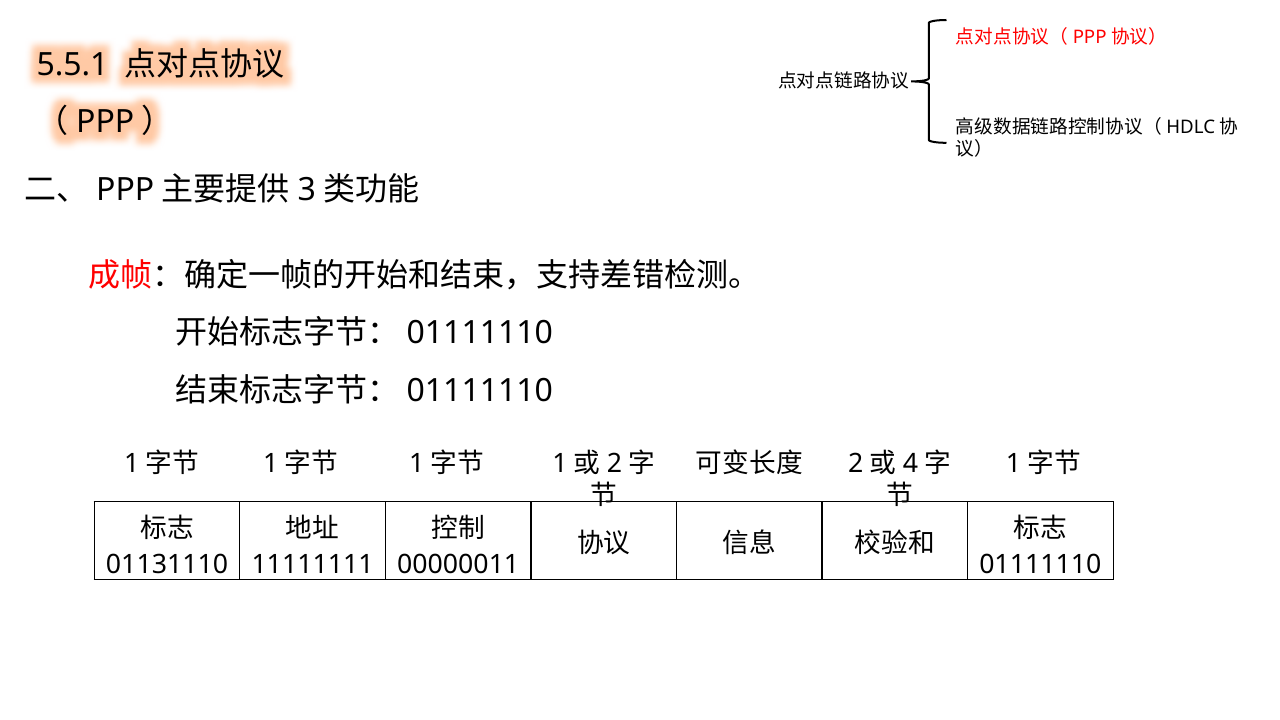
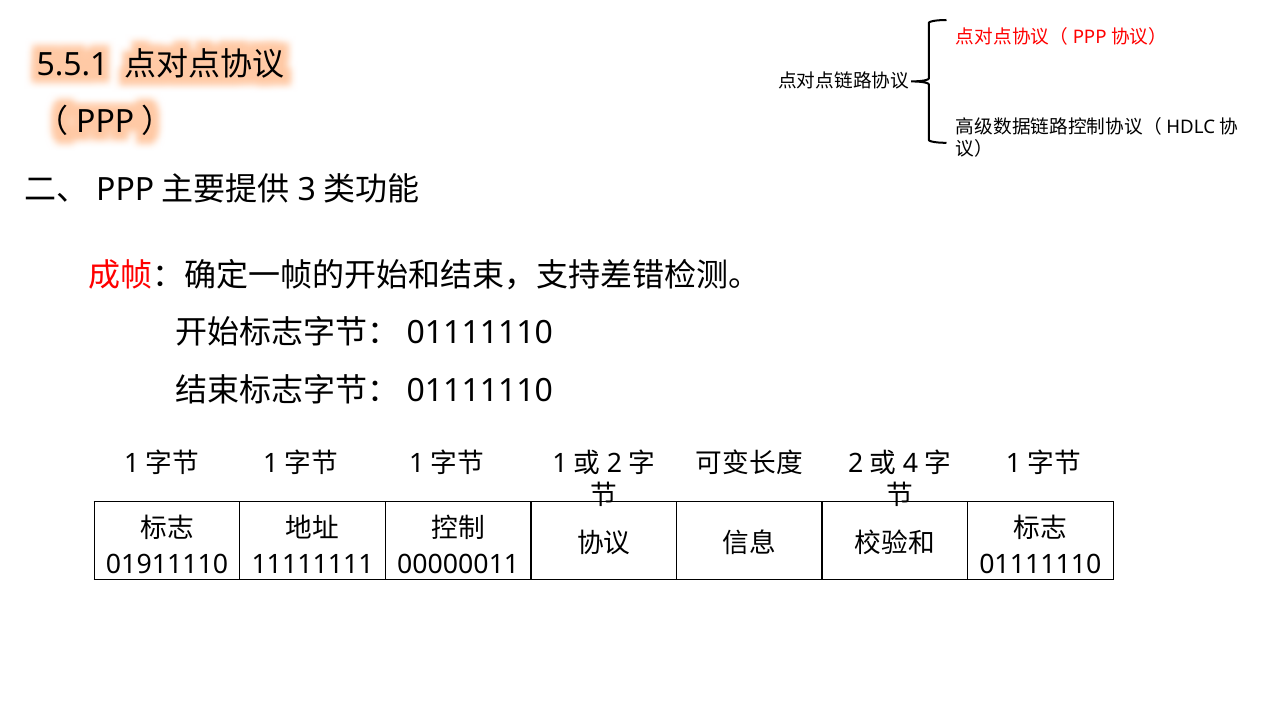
01131110: 01131110 -> 01911110 (167, 565)
